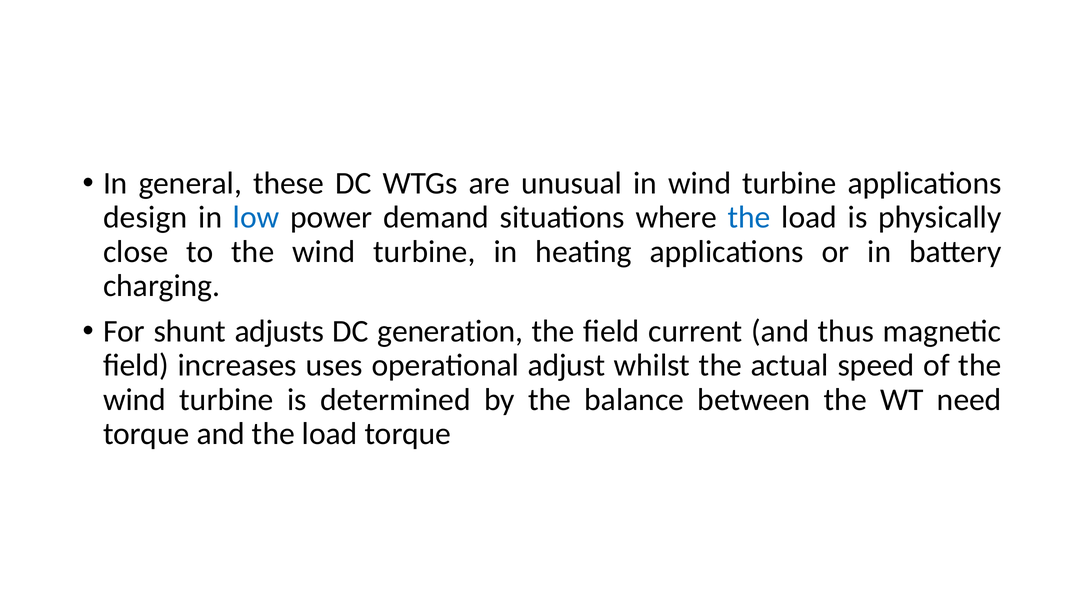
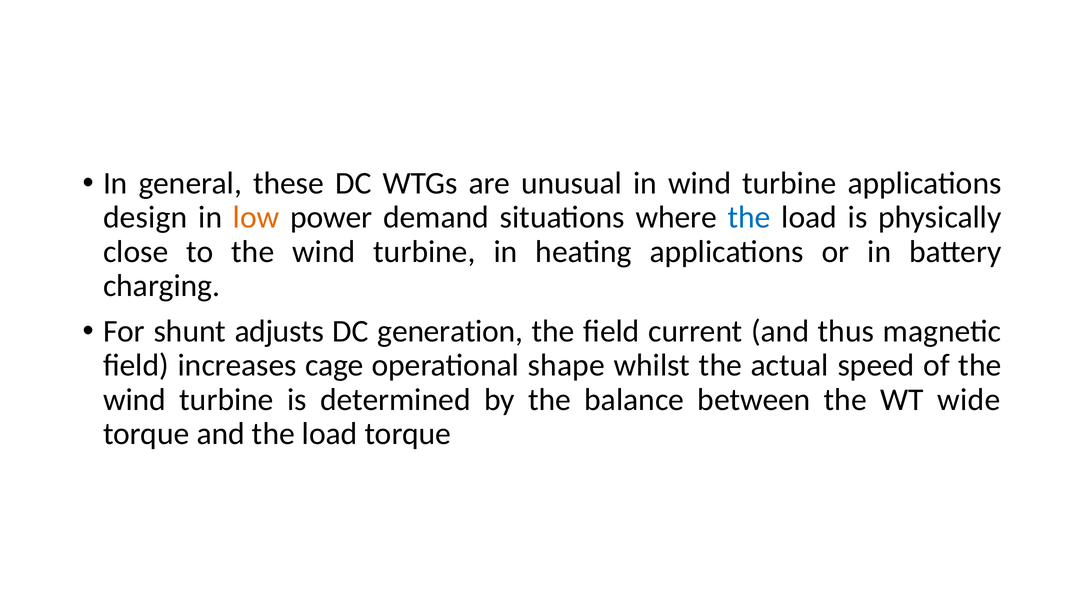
low colour: blue -> orange (256, 218)
uses: uses -> cage (334, 366)
adjust: adjust -> shape (566, 366)
need: need -> wide (969, 400)
